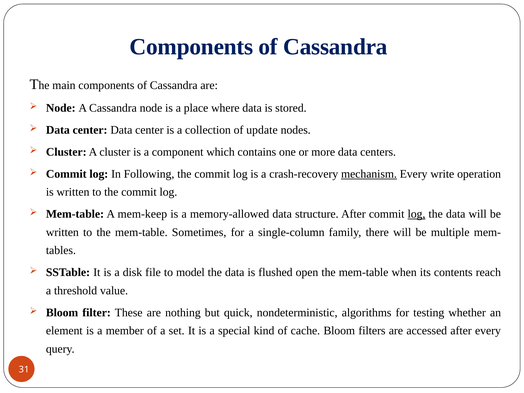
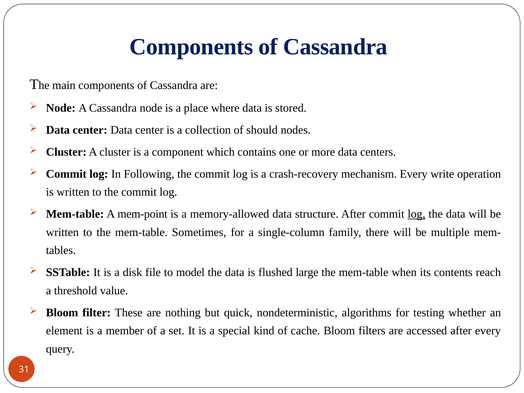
update: update -> should (262, 130)
mechanism underline: present -> none (369, 174)
mem-keep: mem-keep -> mem-point (142, 214)
open: open -> large (307, 272)
